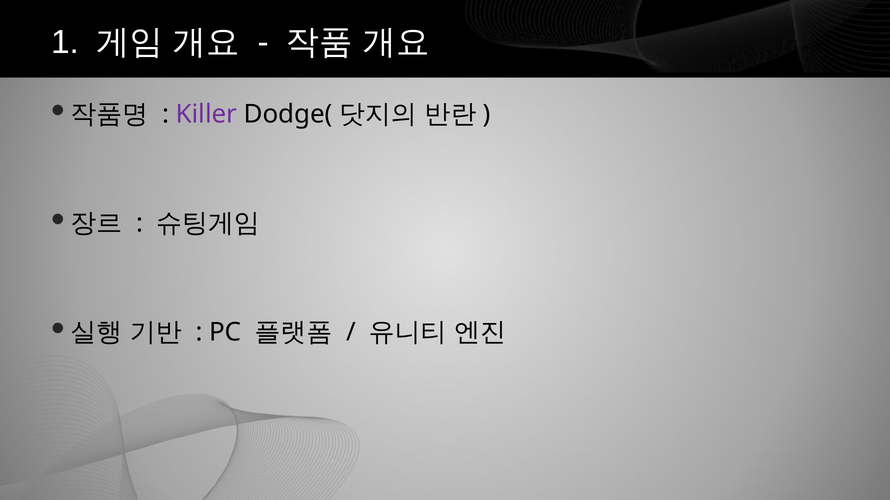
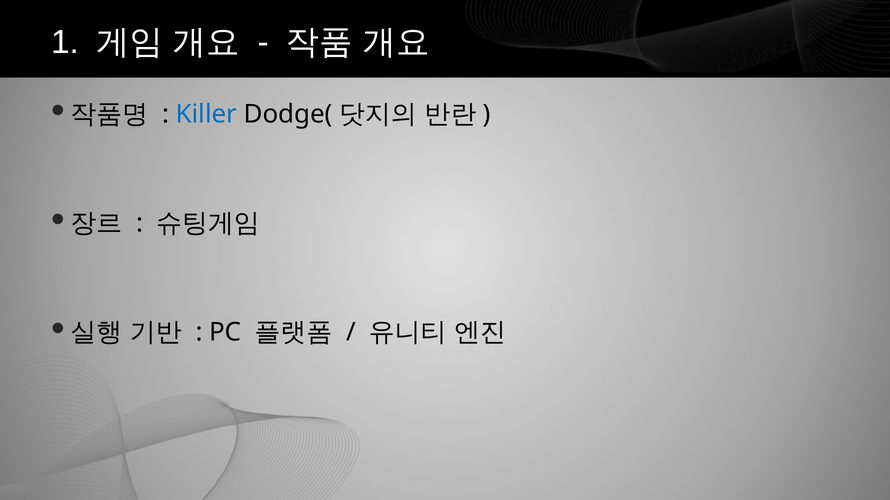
Killer colour: purple -> blue (206, 114)
